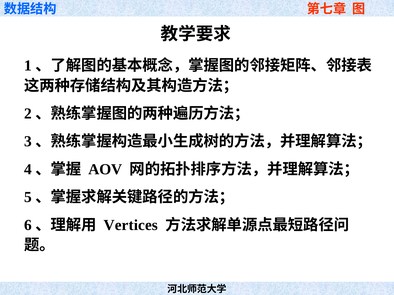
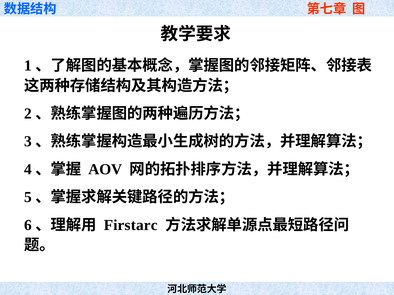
Vertices: Vertices -> Firstarc (131, 225)
